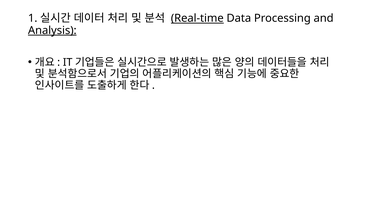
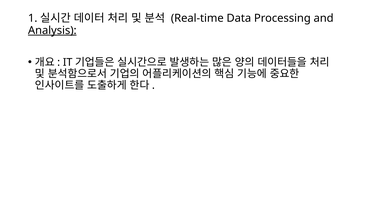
Real-time underline: present -> none (197, 18)
